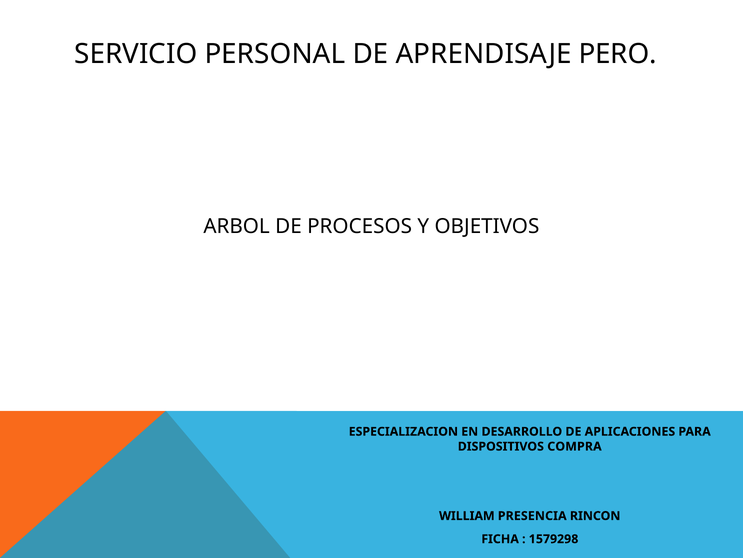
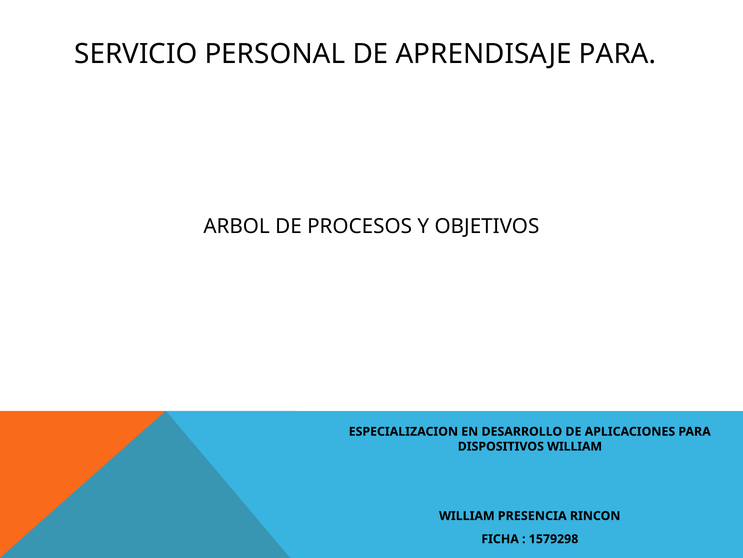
APRENDISAJE PERO: PERO -> PARA (617, 54)
DISPOSITIVOS COMPRA: COMPRA -> WILLIAM (575, 446)
